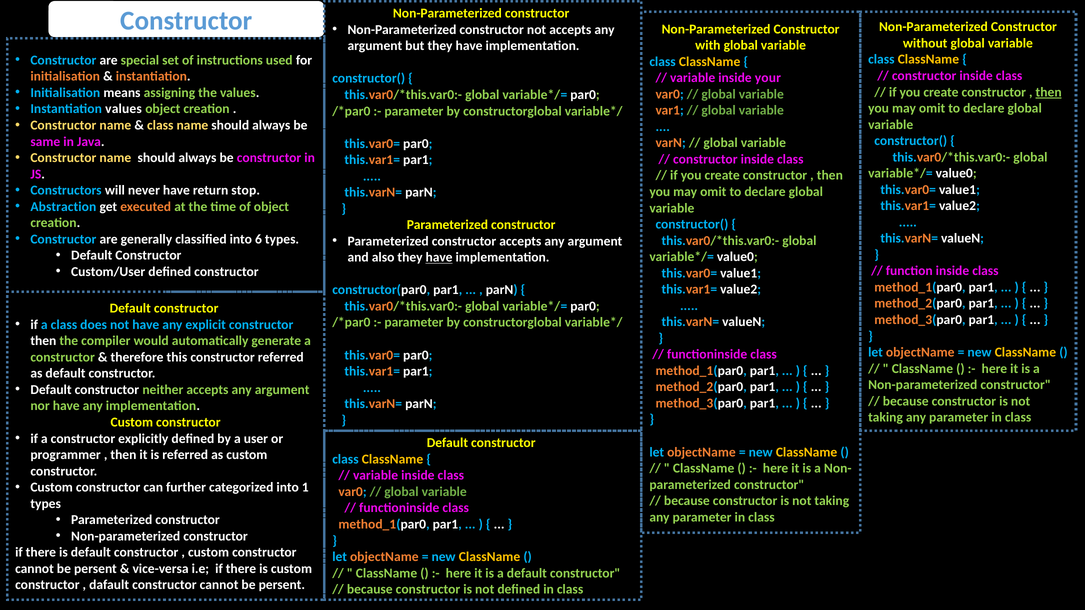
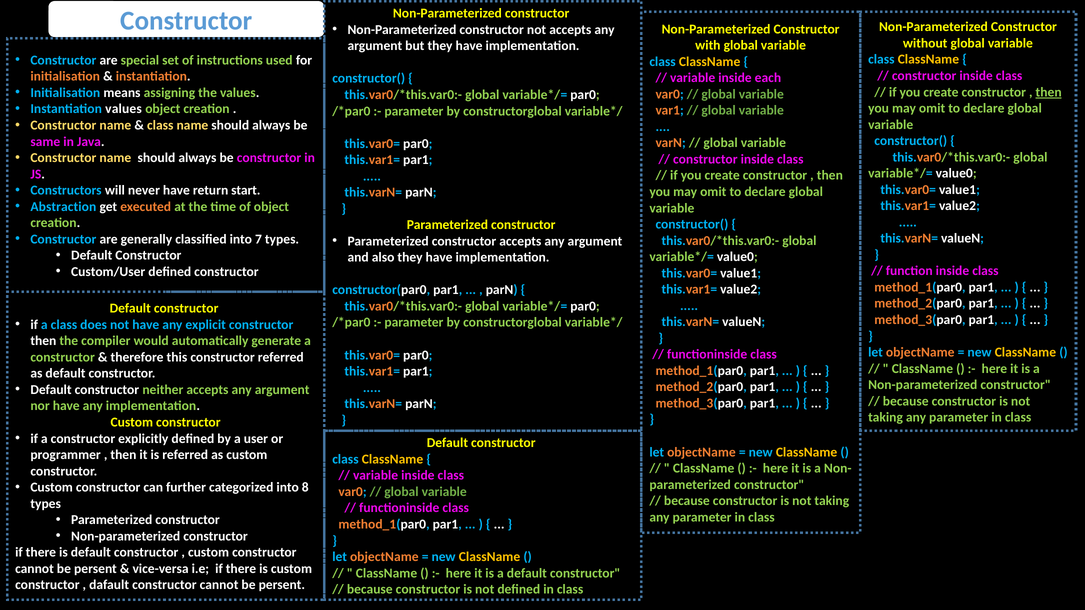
your: your -> each (768, 78)
stop: stop -> start (246, 190)
6: 6 -> 7 (258, 239)
have underline: present -> none (439, 258)
1: 1 -> 8 (305, 488)
